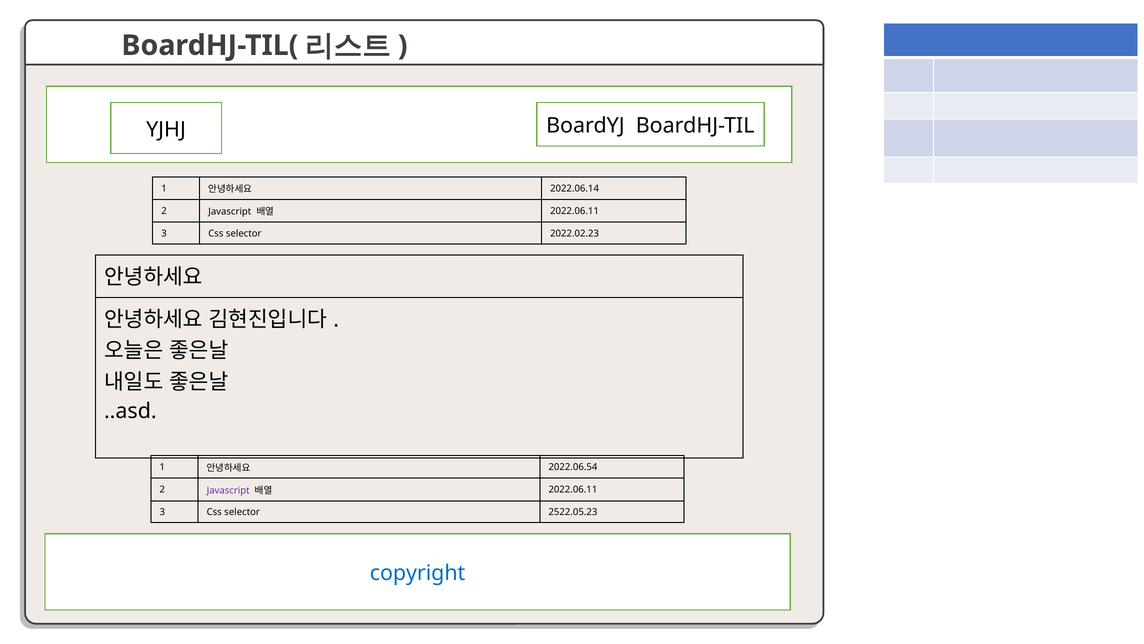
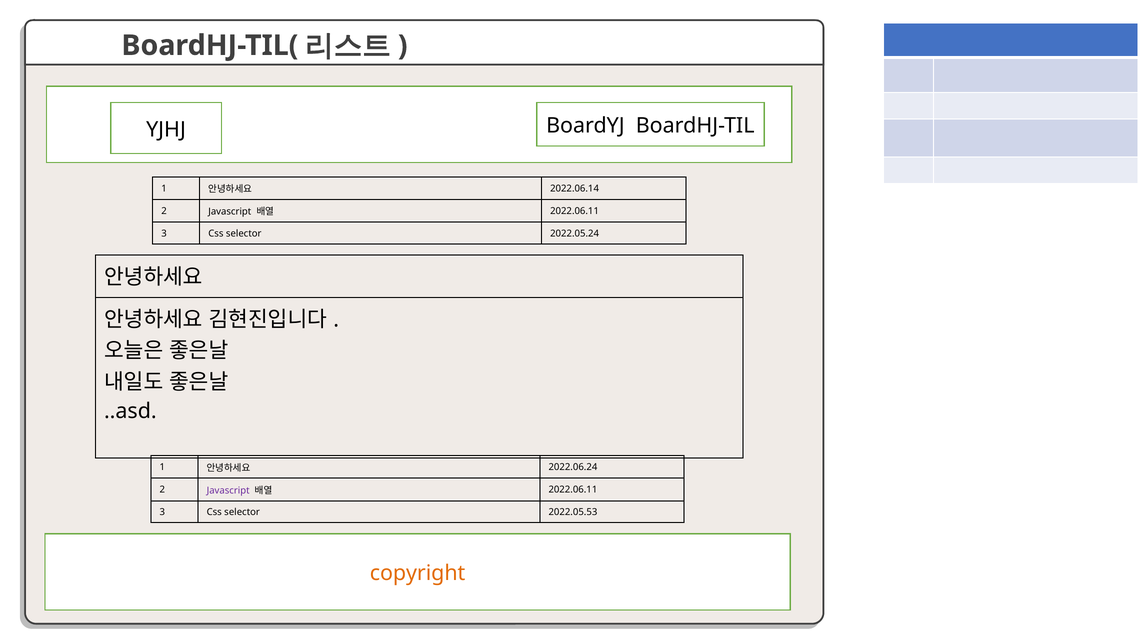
2022.02.23: 2022.02.23 -> 2022.05.24 (575, 233)
2022.06.54: 2022.06.54 -> 2022.06.24 (573, 467)
2522.05.23: 2522.05.23 -> 2022.05.53 (573, 512)
copyright colour: blue -> orange (418, 573)
